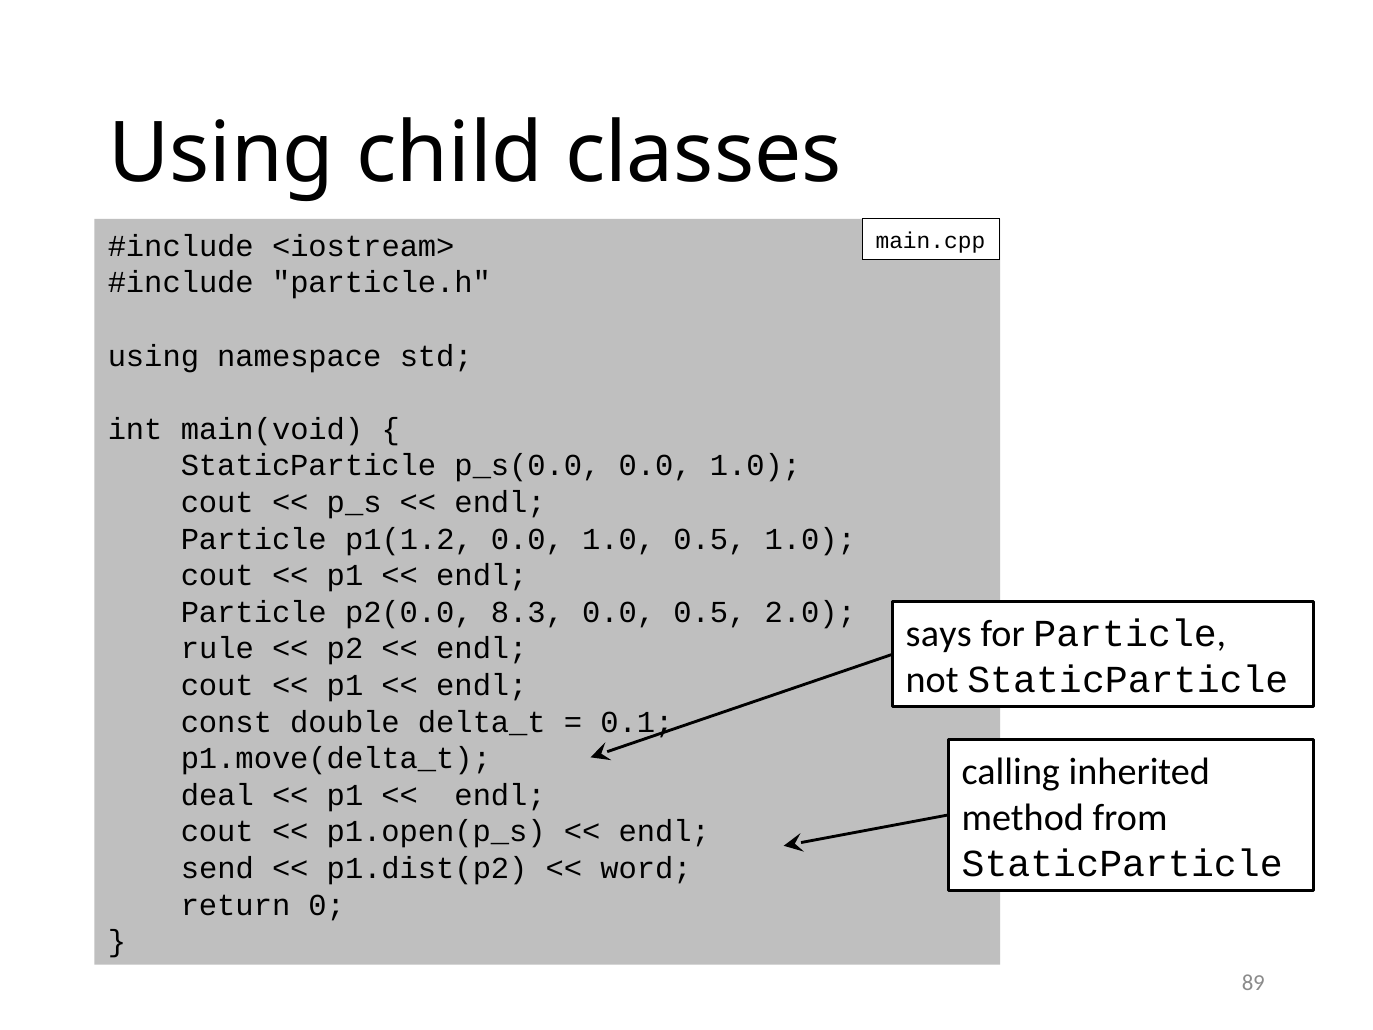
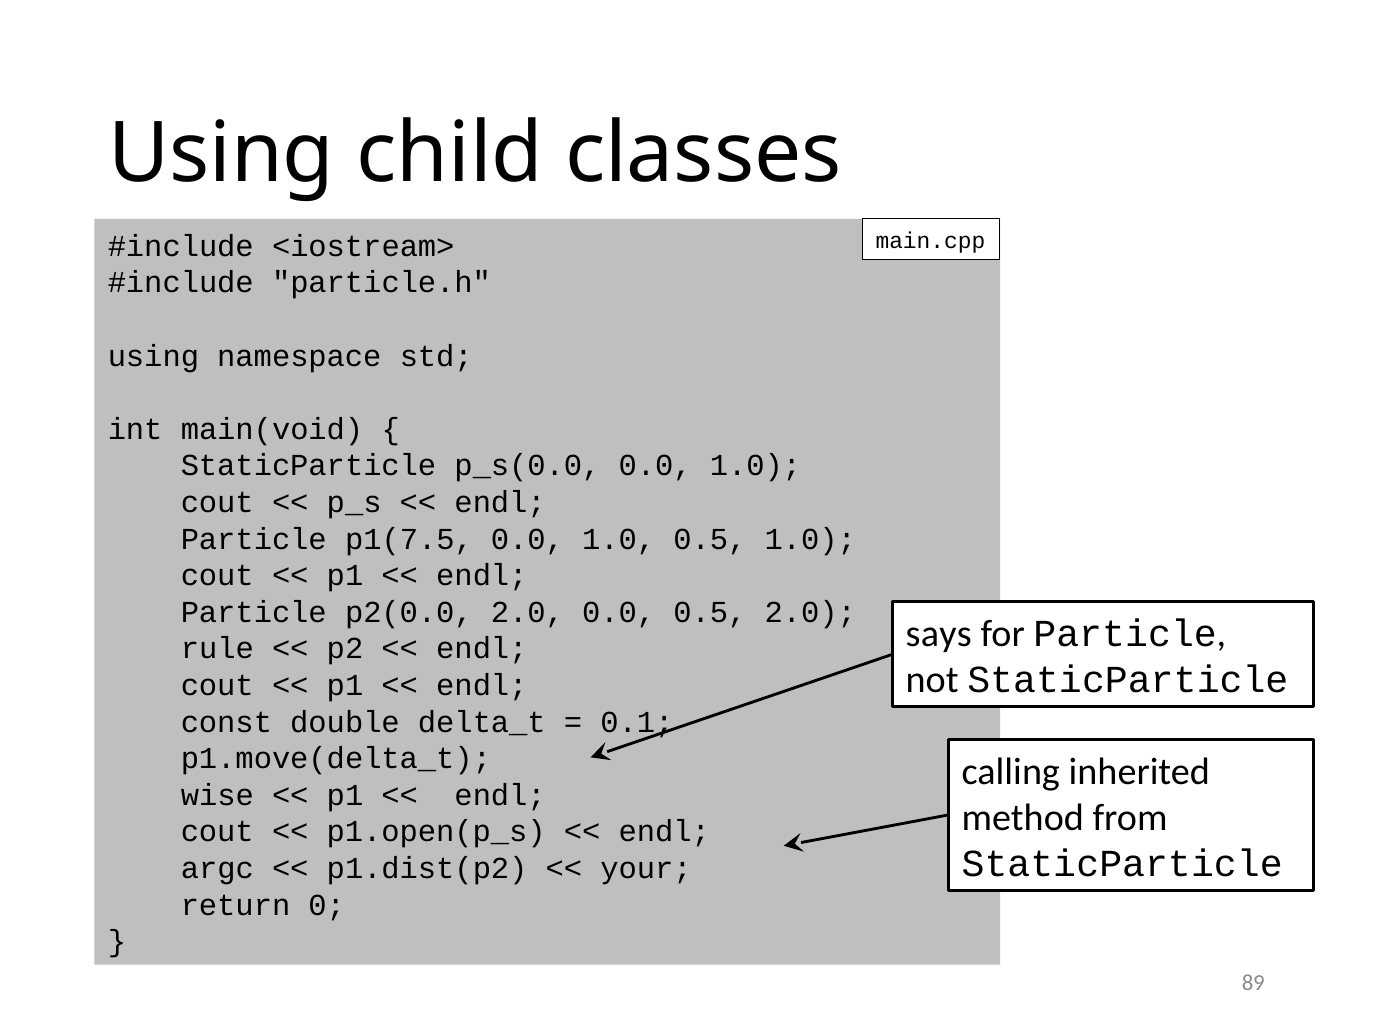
p1(1.2: p1(1.2 -> p1(7.5 (409, 539)
p2(0.0 8.3: 8.3 -> 2.0 (527, 612)
deal: deal -> wise (217, 795)
send: send -> argc (217, 868)
word: word -> your (646, 868)
